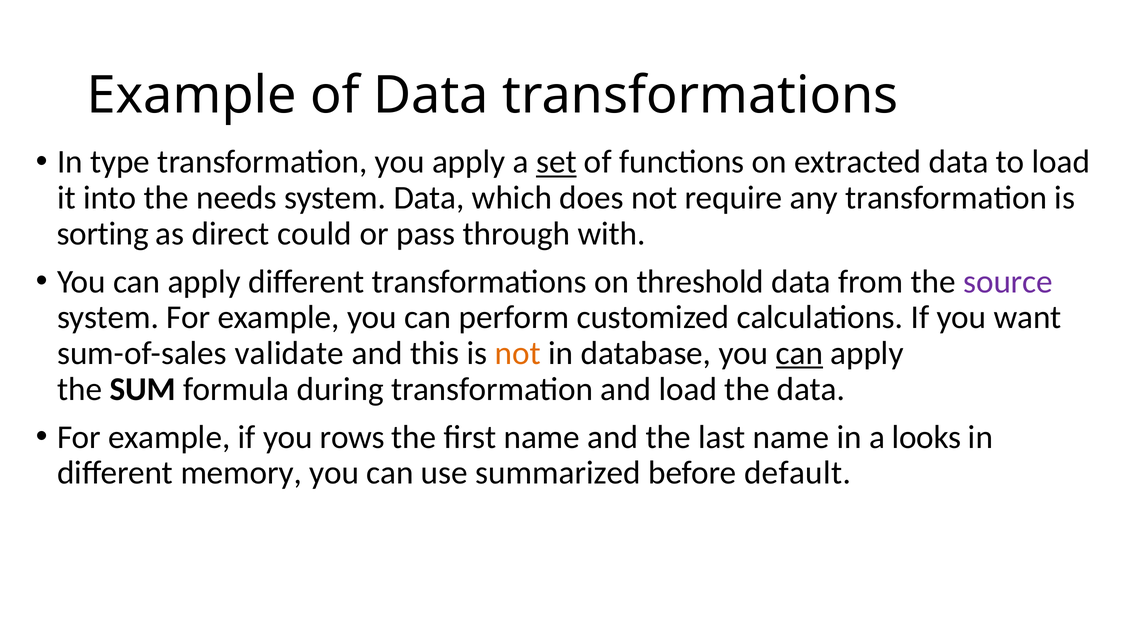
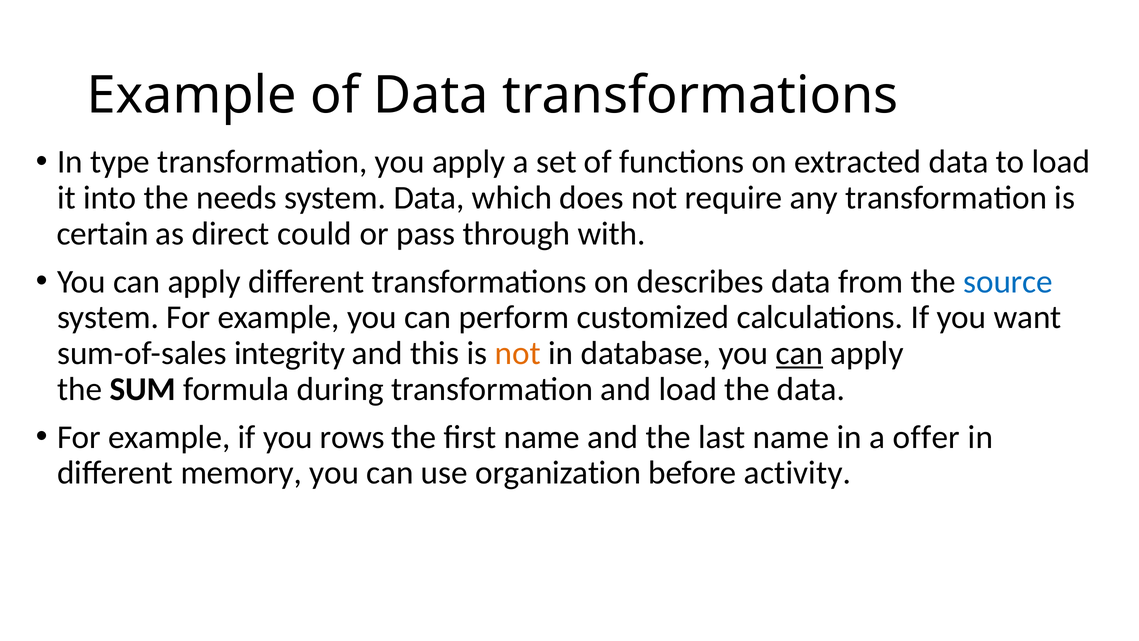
set underline: present -> none (556, 162)
sorting: sorting -> certain (103, 234)
threshold: threshold -> describes (700, 281)
source colour: purple -> blue (1008, 281)
validate: validate -> integrity (290, 353)
looks: looks -> offer (926, 437)
summarized: summarized -> organization (558, 473)
default: default -> activity (798, 473)
